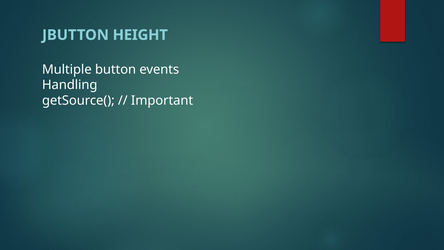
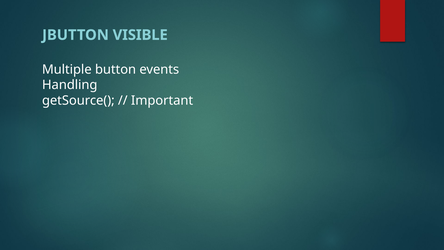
HEIGHT: HEIGHT -> VISIBLE (140, 35)
